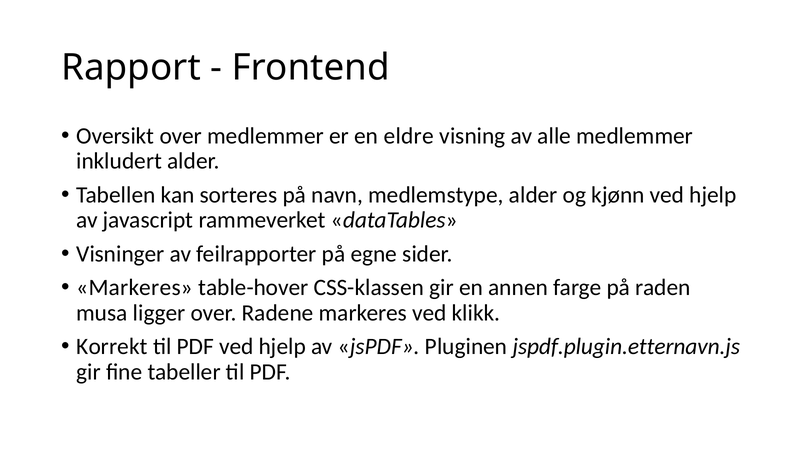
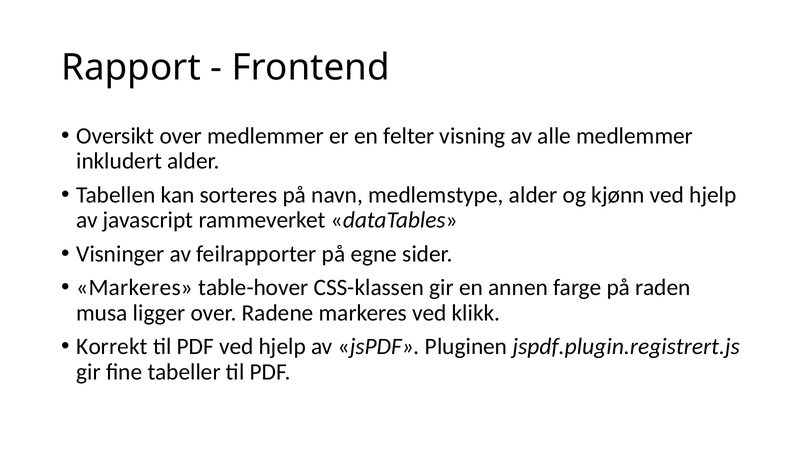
eldre: eldre -> felter (409, 136)
jspdf.plugin.etternavn.js: jspdf.plugin.etternavn.js -> jspdf.plugin.registrert.js (626, 346)
